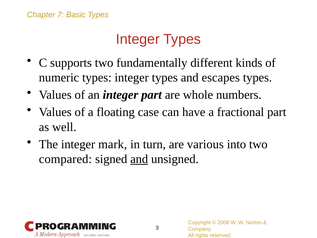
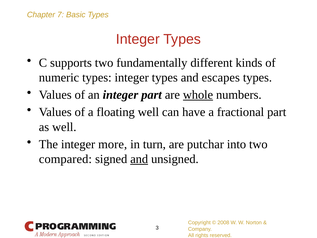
whole underline: none -> present (198, 95)
floating case: case -> well (148, 112)
mark: mark -> more (113, 144)
various: various -> putchar (205, 144)
